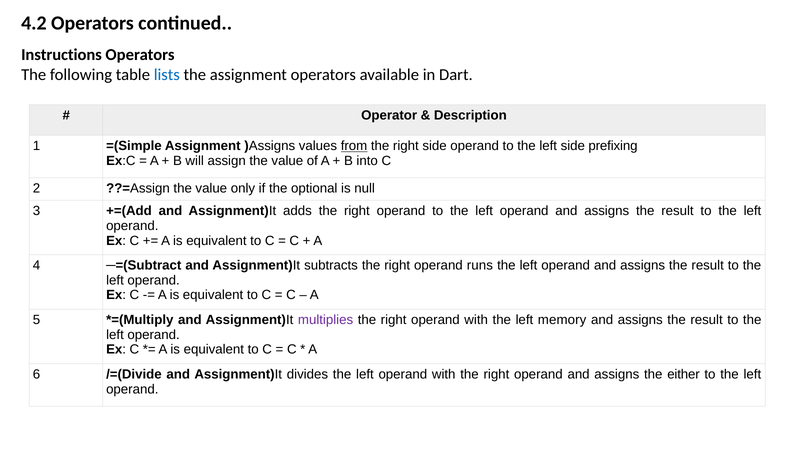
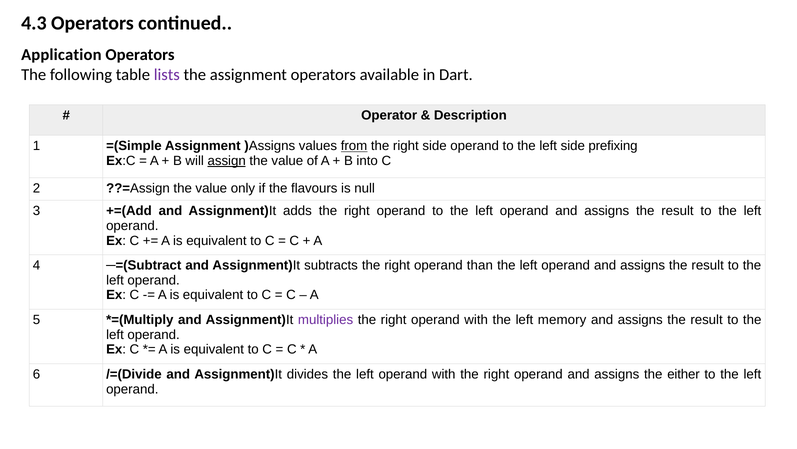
4.2: 4.2 -> 4.3 (34, 23)
Instructions: Instructions -> Application (61, 55)
lists colour: blue -> purple (167, 75)
assign underline: none -> present (227, 161)
optional: optional -> flavours (314, 188)
runs: runs -> than (480, 265)
